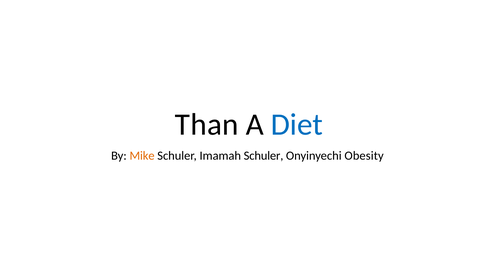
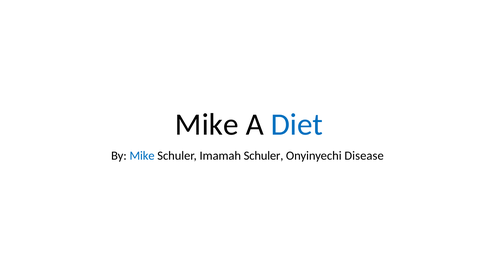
Than: Than -> Mike (207, 124)
Mike colour: orange -> blue (142, 156)
Obesity: Obesity -> Disease (364, 156)
